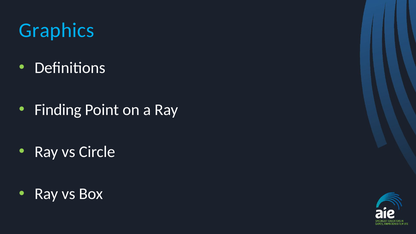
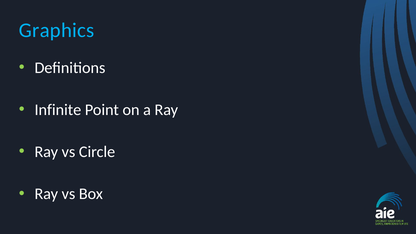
Finding: Finding -> Infinite (58, 110)
